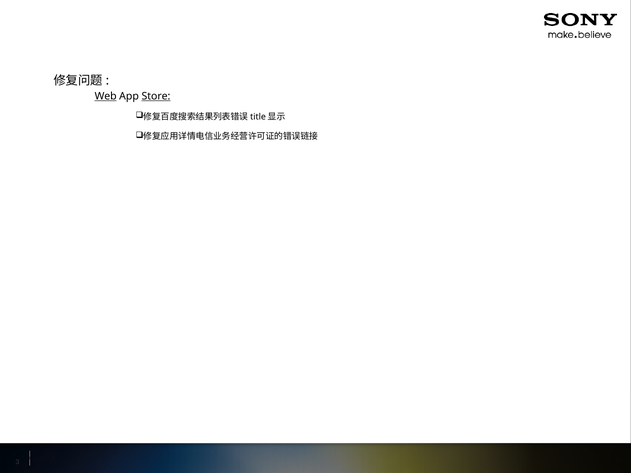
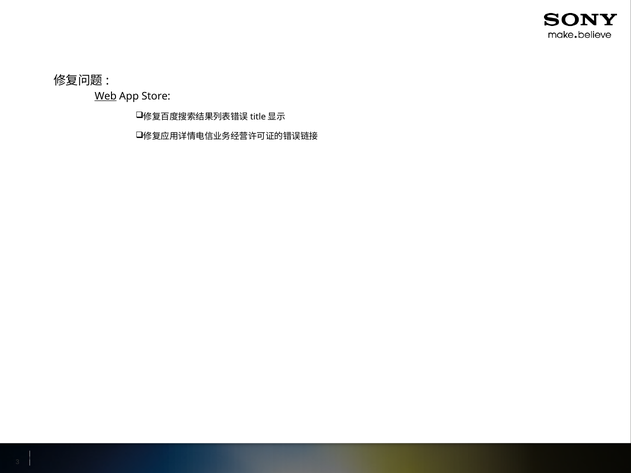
Store underline: present -> none (156, 96)
